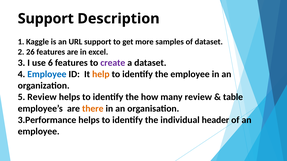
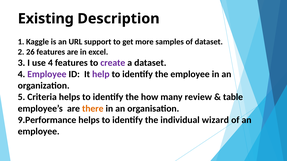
Support: Support -> Existing (46, 19)
use 6: 6 -> 4 (50, 63)
Employee colour: blue -> purple (47, 74)
help colour: orange -> purple (101, 74)
5 Review: Review -> Criteria (42, 97)
3.Performance: 3.Performance -> 9.Performance (47, 120)
header: header -> wizard (215, 120)
